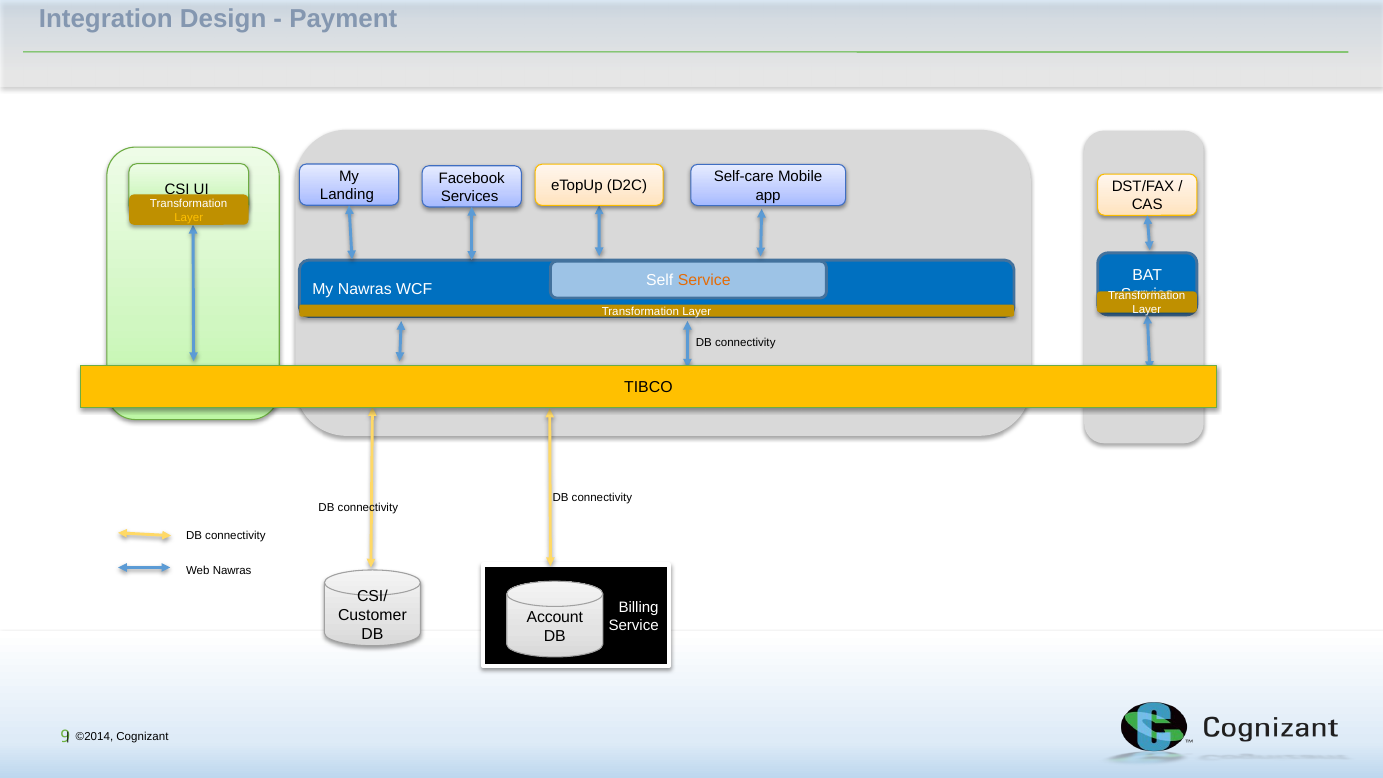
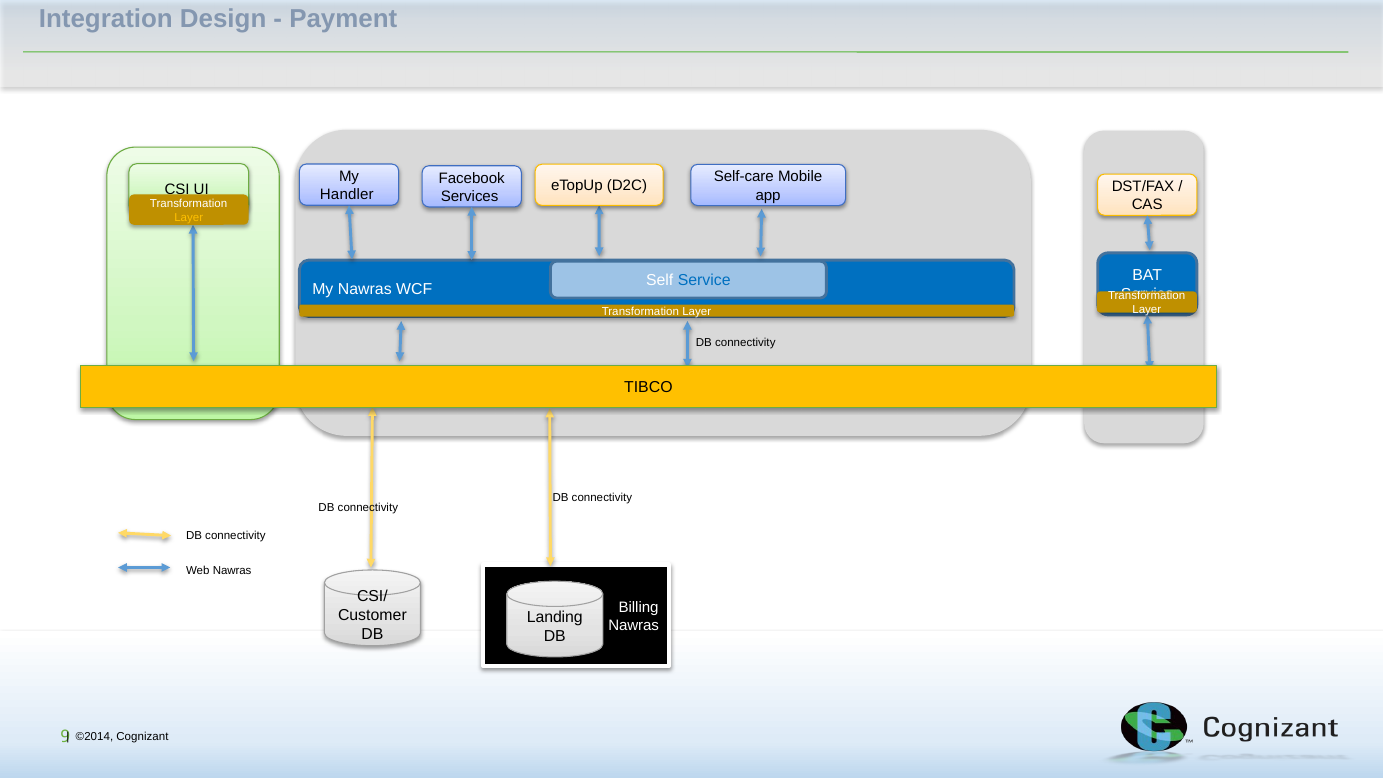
Landing: Landing -> Handler (347, 195)
Service colour: orange -> blue (704, 281)
Account: Account -> Landing (555, 617)
Service: Service -> Nawras (634, 625)
